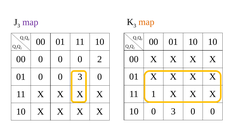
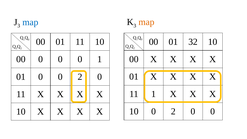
map colour: purple -> blue (30, 22)
01 10: 10 -> 32 (193, 42)
0 2: 2 -> 1 (100, 59)
0 0 3: 3 -> 2 (80, 77)
10 0 3: 3 -> 2 (173, 111)
